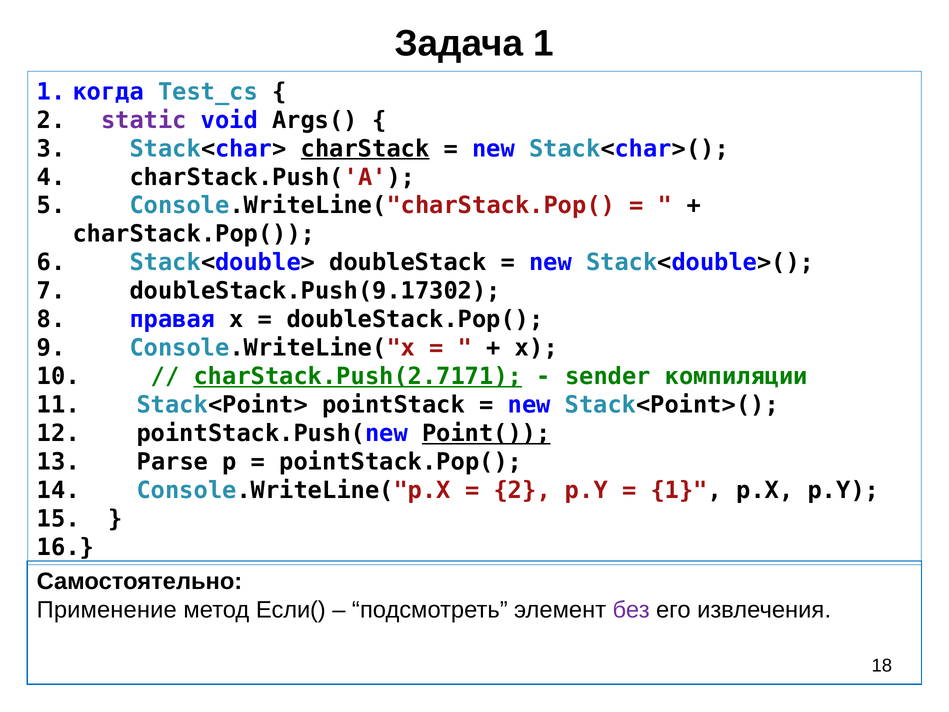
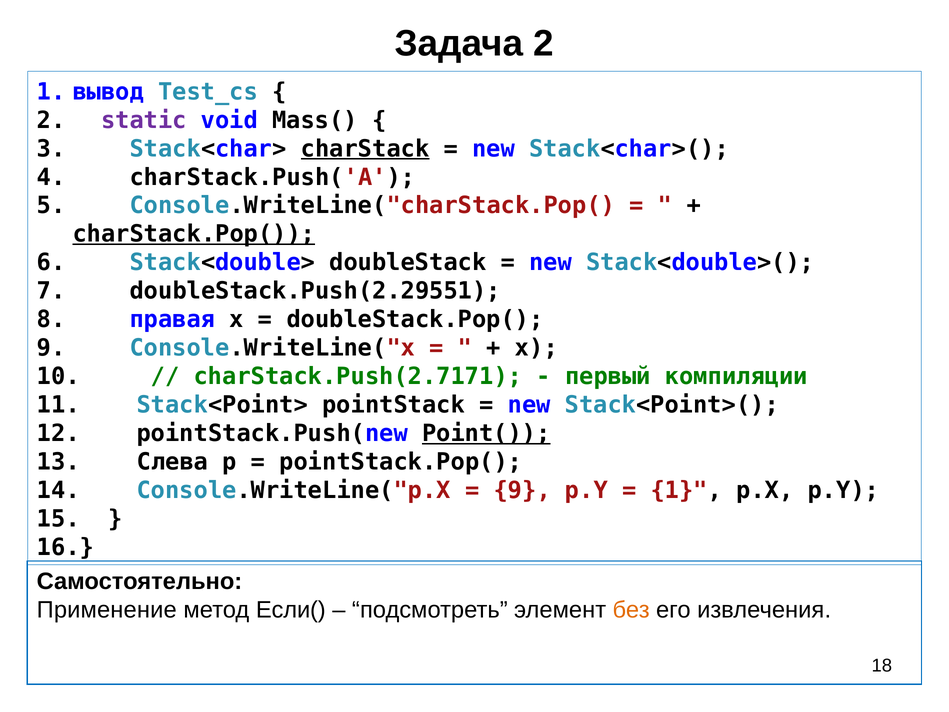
Задача 1: 1 -> 2 (544, 43)
когда: когда -> вывод (108, 92)
Args(: Args( -> Mass( (315, 120)
charStack.Pop( underline: none -> present (194, 234)
doubleStack.Push(9.17302: doubleStack.Push(9.17302 -> doubleStack.Push(2.29551 (315, 291)
charStack.Push(2.7171 underline: present -> none (358, 376)
sender: sender -> первый (608, 376)
Parse: Parse -> Слева (172, 462)
2: 2 -> 9 (522, 490)
без colour: purple -> orange (631, 610)
